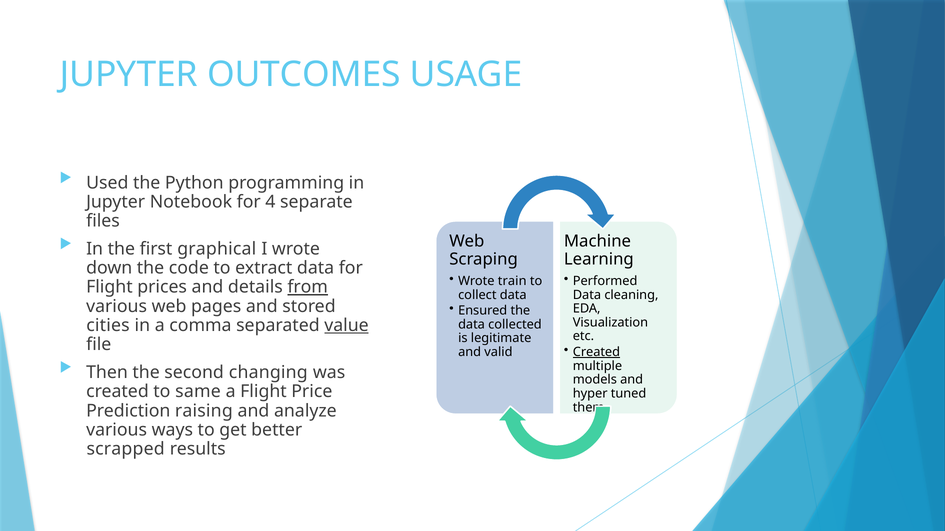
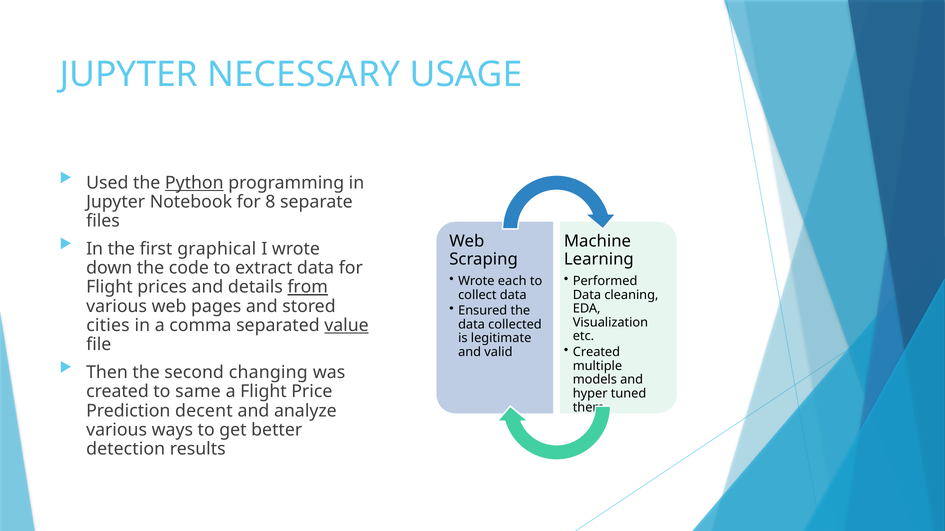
OUTCOMES: OUTCOMES -> NECESSARY (304, 75)
Python underline: none -> present (194, 183)
4: 4 -> 8 (270, 202)
train: train -> each (512, 281)
Created underline: present -> none (596, 352)
raising: raising -> decent (204, 411)
scrapped: scrapped -> detection (126, 450)
